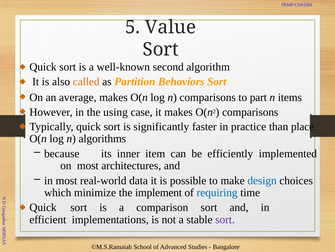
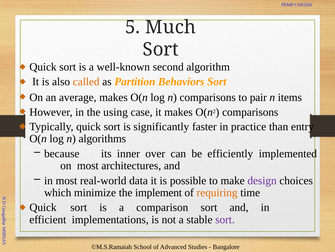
Value: Value -> Much (171, 27)
part: part -> pair (258, 97)
place: place -> entry (302, 126)
item: item -> over (155, 153)
design colour: blue -> purple (262, 180)
requiring colour: blue -> orange (217, 192)
